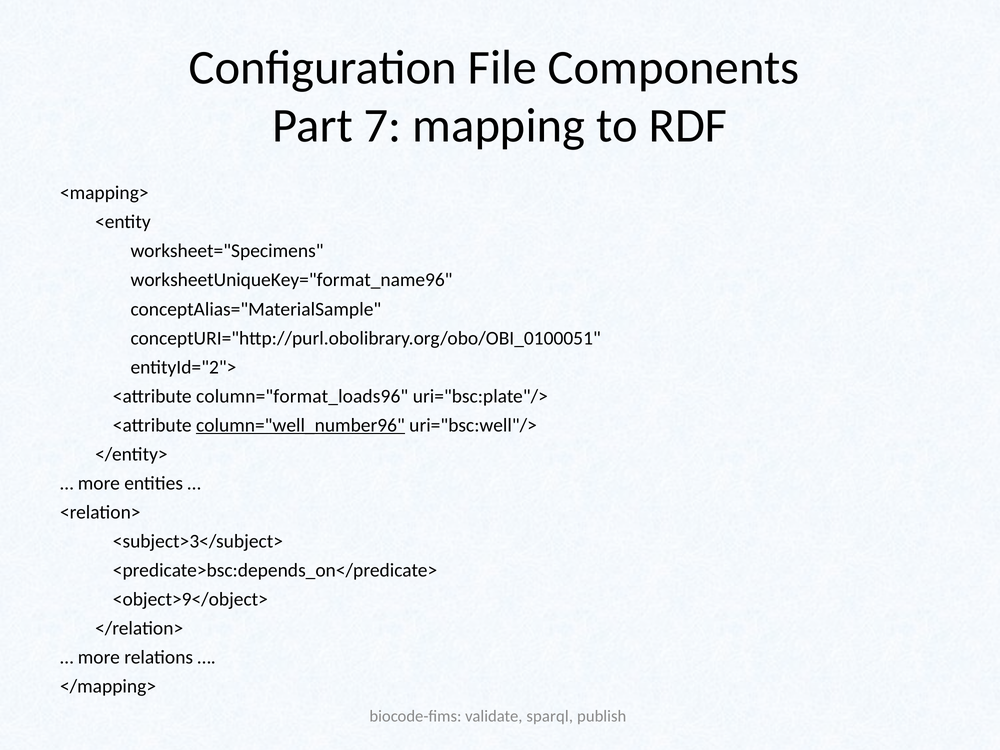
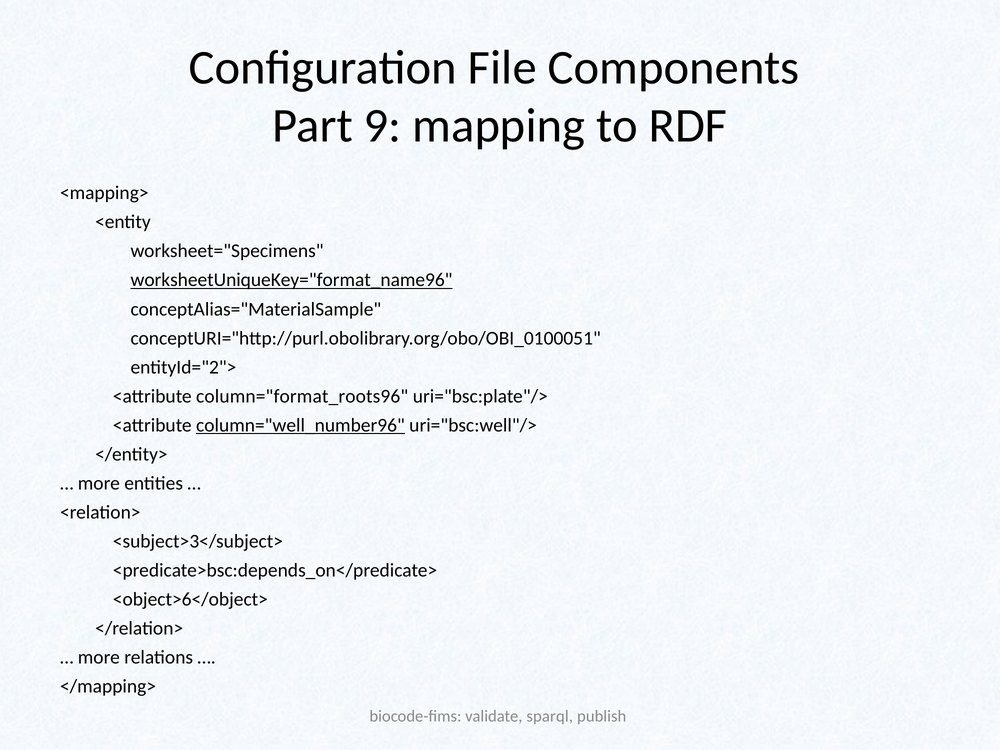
7: 7 -> 9 (383, 126)
worksheetUniqueKey="format_name96 underline: none -> present (292, 280)
column="format_loads96: column="format_loads96 -> column="format_roots96 (302, 396)
<object>9</object>: <object>9</object> -> <object>6</object> (190, 599)
